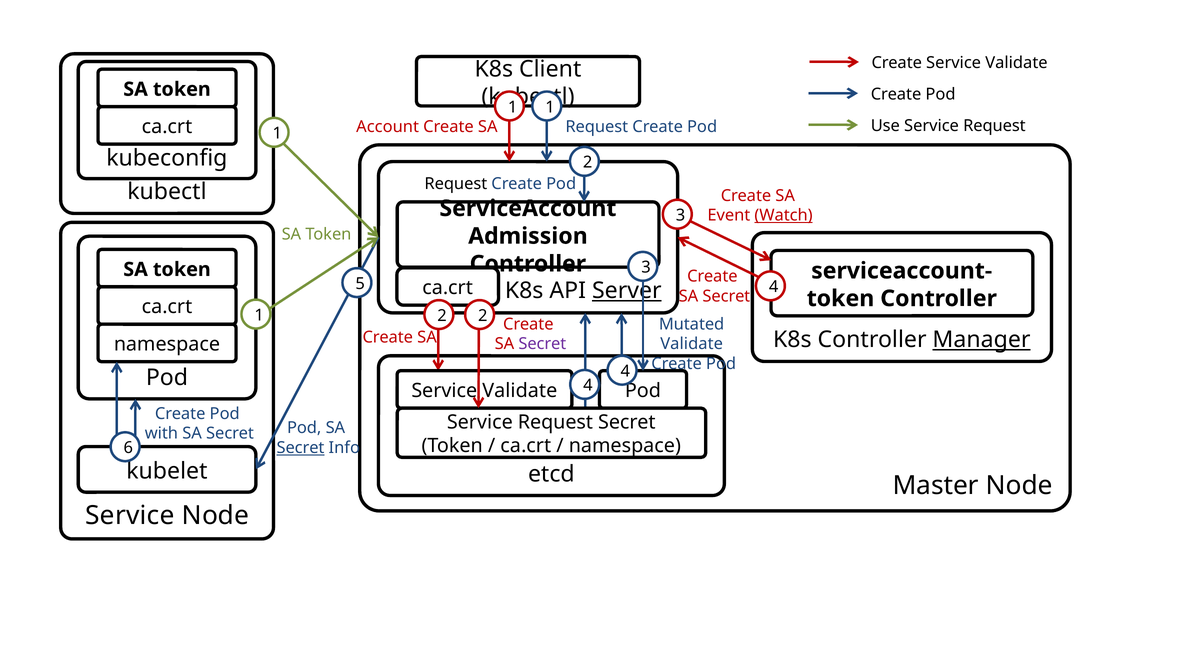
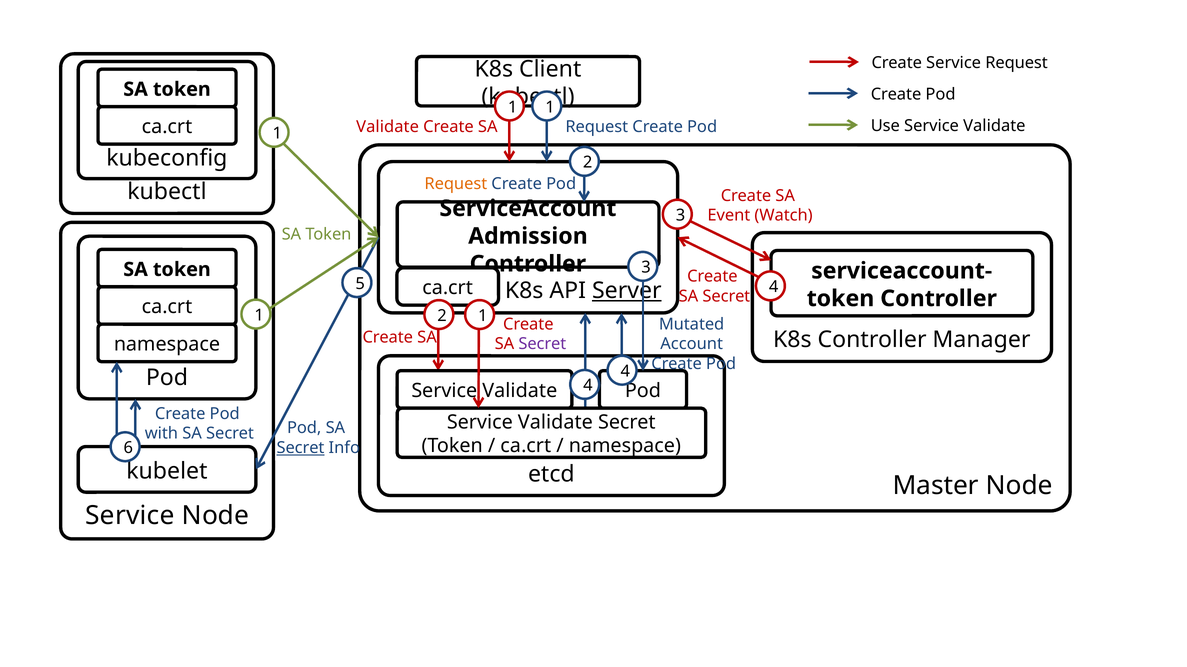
Create Service Validate: Validate -> Request (1017, 63)
Use Service Request: Request -> Validate (994, 126)
Account: Account -> Validate (388, 127)
Request colour: black -> orange (456, 184)
Watch underline: present -> none (784, 216)
2 2: 2 -> 1 (483, 316)
Manager underline: present -> none (981, 340)
Validate: Validate -> Account (692, 344)
Request: Request -> Validate (555, 423)
